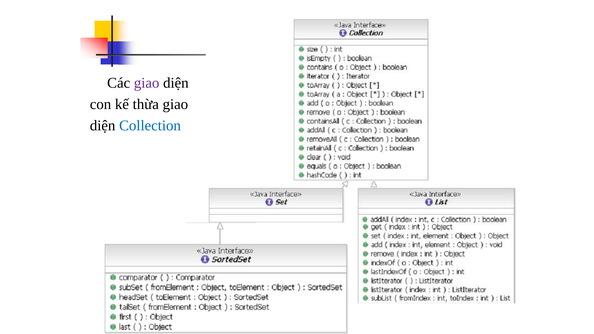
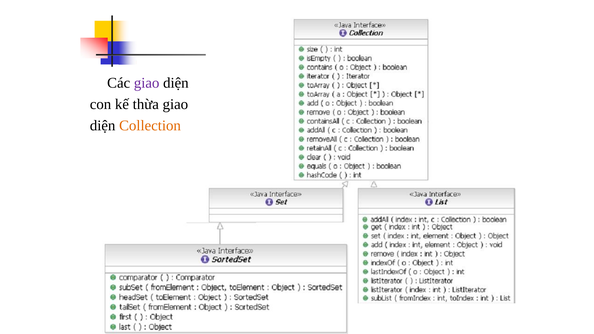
Collection colour: blue -> orange (150, 126)
